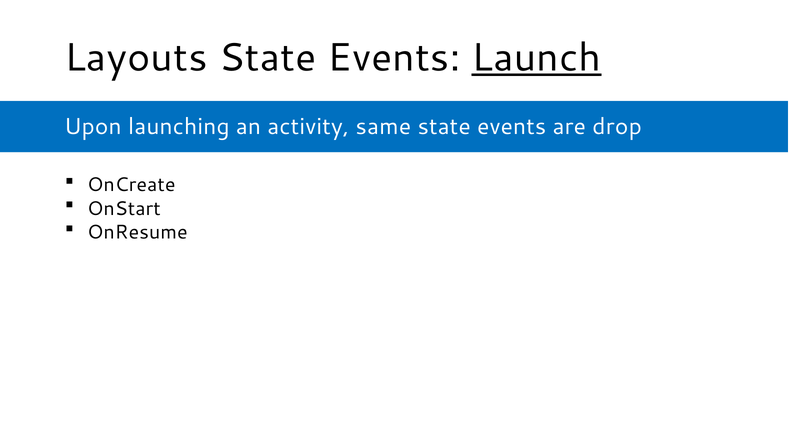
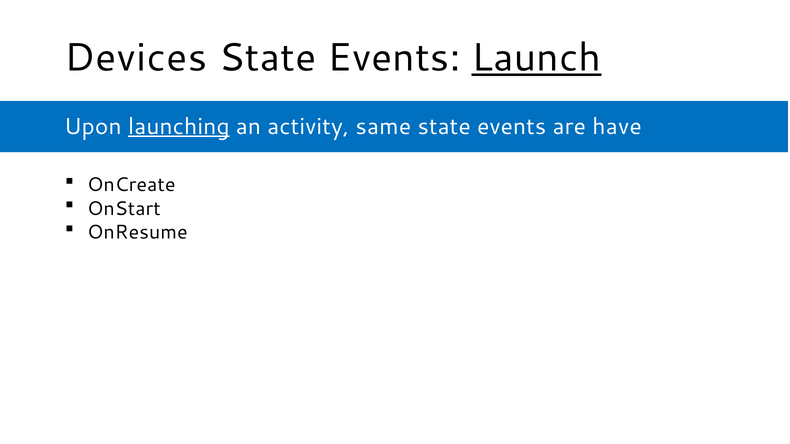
Layouts: Layouts -> Devices (136, 58)
launching underline: none -> present (179, 127)
drop: drop -> have (617, 127)
